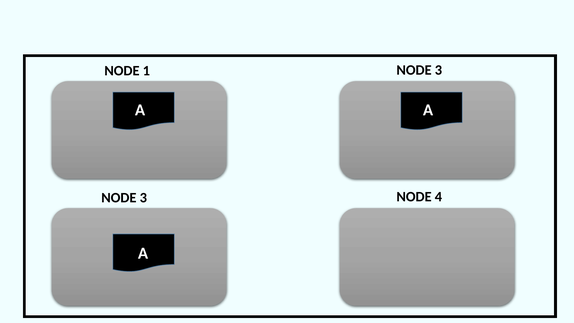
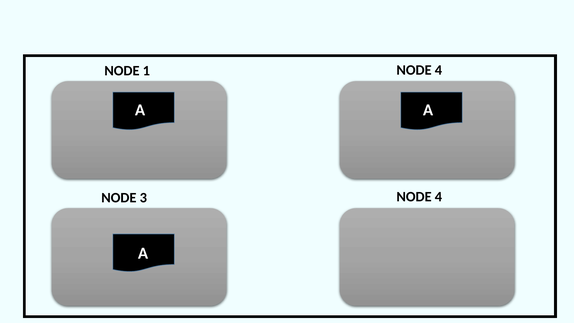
1 NODE 3: 3 -> 4 (438, 70)
